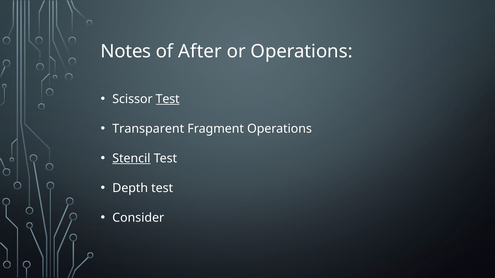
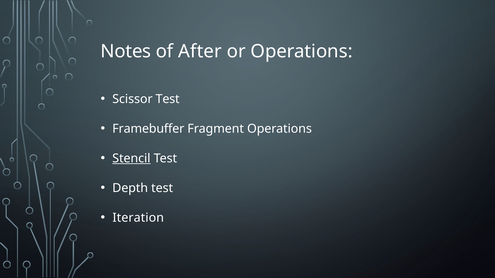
Test underline: present -> none (168, 99)
Transparent: Transparent -> Framebuffer (148, 129)
Consider: Consider -> Iteration (138, 218)
